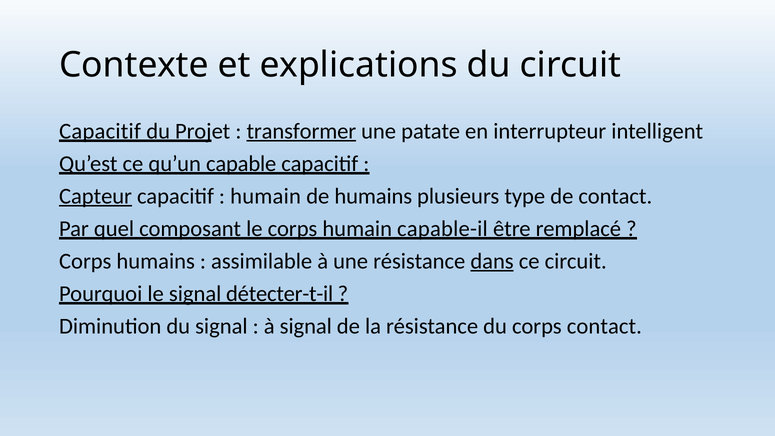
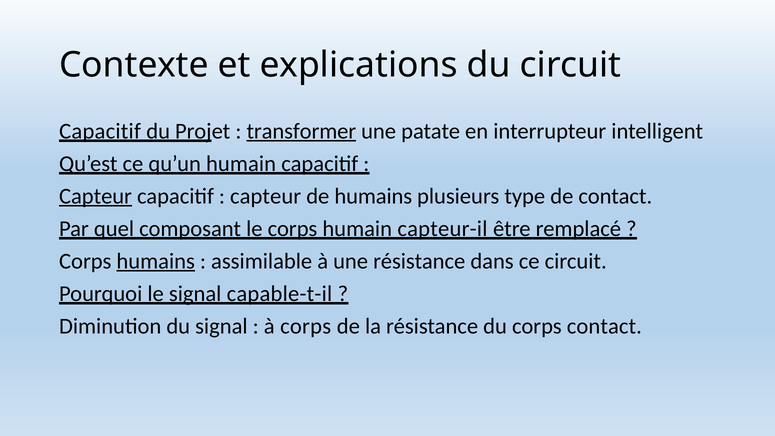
qu’un capable: capable -> humain (241, 164)
humain: humain -> capteur (266, 196)
capable-il: capable-il -> capteur-il (442, 229)
humains underline: none -> present (156, 261)
dans underline: present -> none (492, 261)
détecter-t-il: détecter-t-il -> capable-t-il (279, 294)
à signal: signal -> corps (306, 326)
